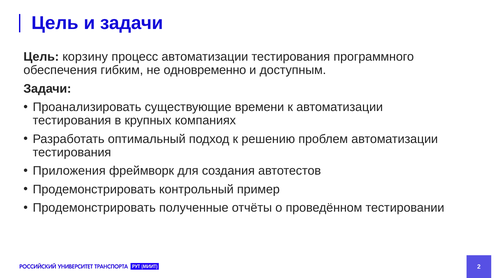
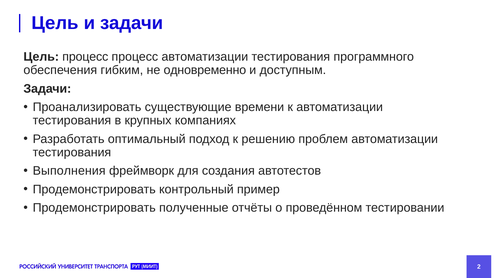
Цель корзину: корзину -> процесс (85, 57)
Приложения: Приложения -> Выполнения (69, 171)
